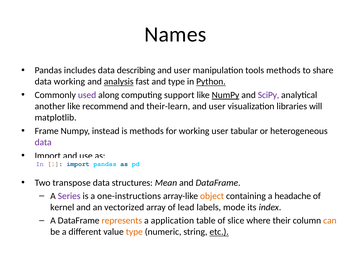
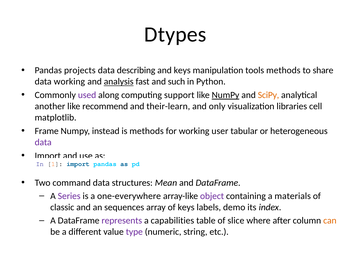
Names: Names -> Dtypes (175, 34)
includes: includes -> projects (80, 70)
user: user -> keys (182, 70)
and type: type -> such (177, 82)
Python underline: present -> none (211, 82)
SciPy colour: purple -> orange (269, 95)
user: user -> only (217, 106)
will: will -> cell (316, 106)
transpose: transpose -> command (72, 183)
one-instructions: one-instructions -> one-everywhere (129, 196)
object colour: orange -> purple (212, 196)
headache: headache -> materials (293, 196)
kernel: kernel -> classic (62, 207)
vectorized: vectorized -> sequences (124, 207)
of lead: lead -> keys (186, 207)
mode: mode -> demo (234, 207)
represents colour: orange -> purple (122, 221)
application: application -> capabilities (172, 221)
their: their -> after (282, 221)
type colour: orange -> purple (134, 232)
etc underline: present -> none (219, 232)
